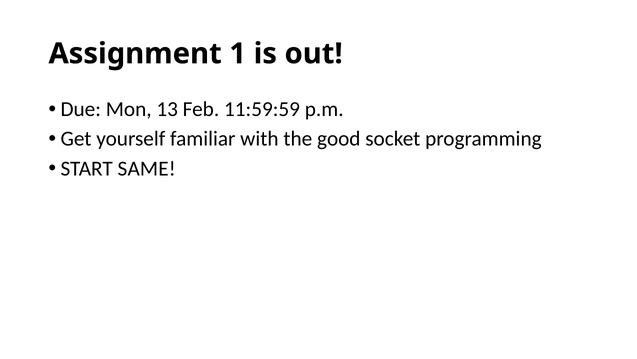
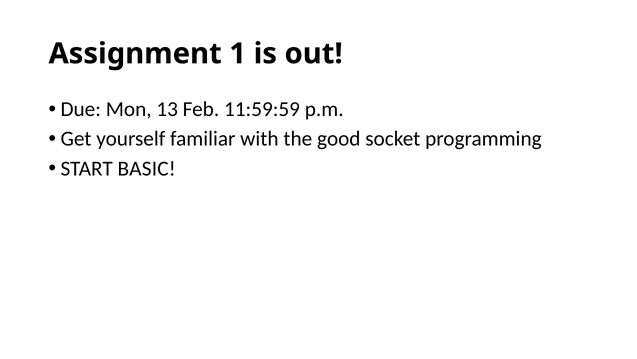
SAME: SAME -> BASIC (147, 168)
